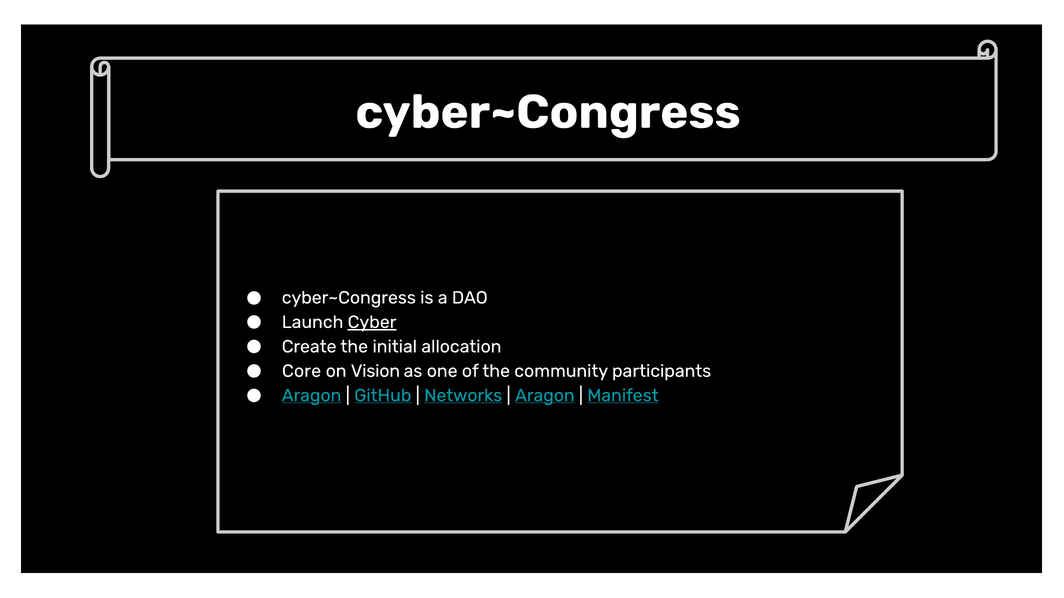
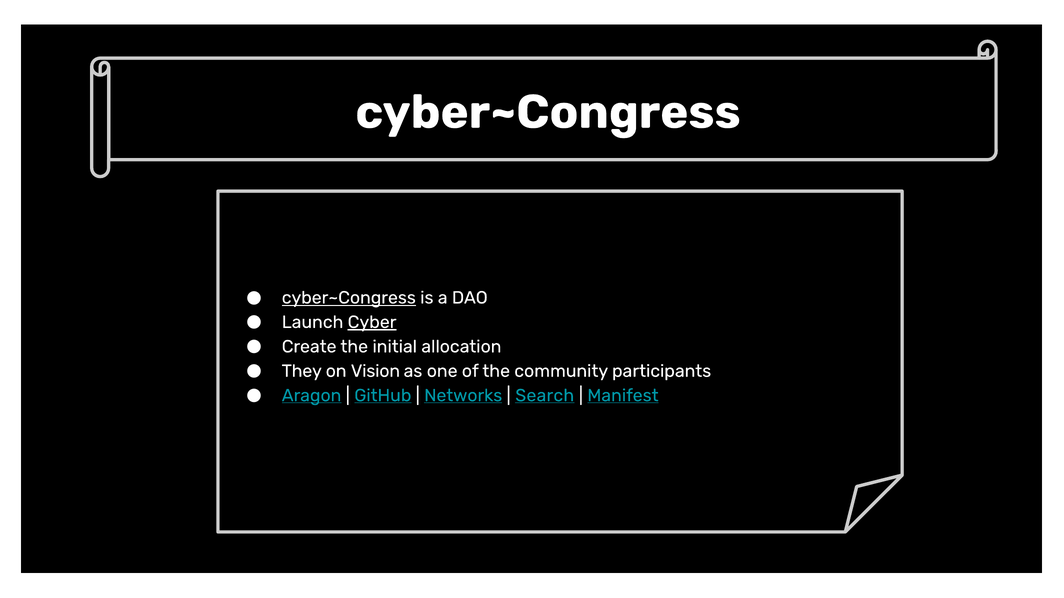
cyber~Congress underline: none -> present (349, 298)
Core: Core -> They (302, 371)
Aragon: Aragon -> Search (545, 396)
